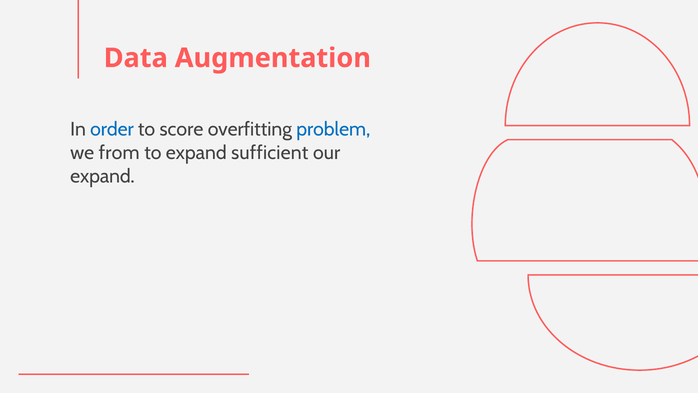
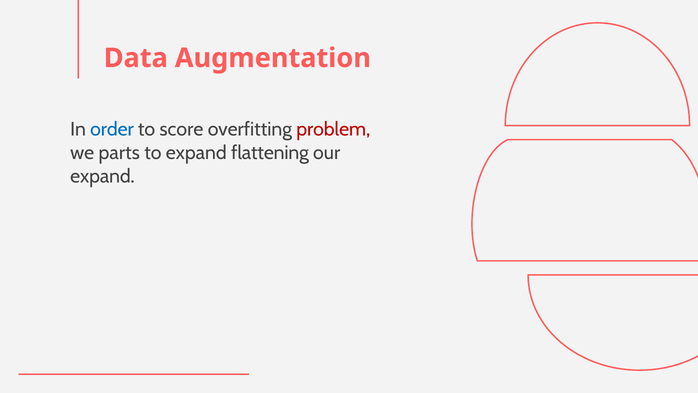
problem colour: blue -> red (333, 129)
from: from -> parts (119, 153)
sufficient: sufficient -> flattening (270, 153)
